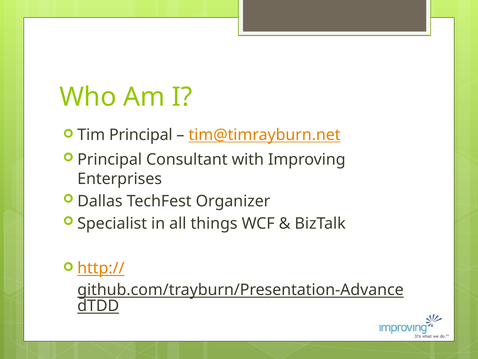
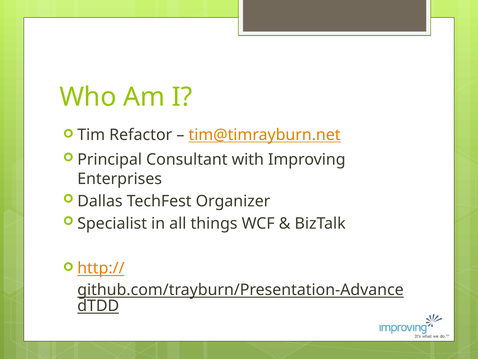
Tim Principal: Principal -> Refactor (141, 135)
